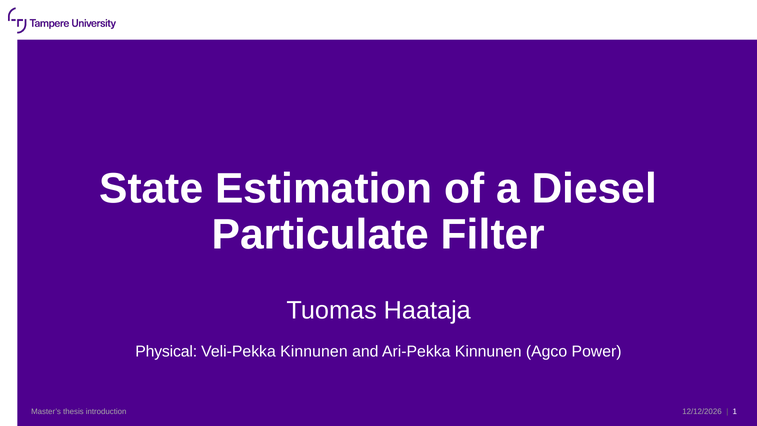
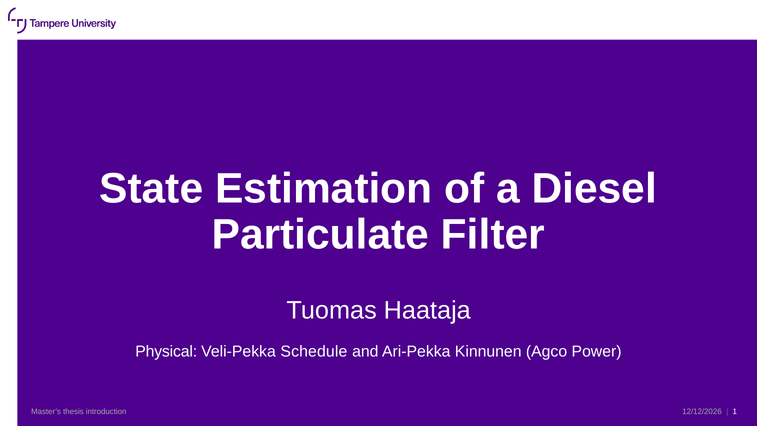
Veli-Pekka Kinnunen: Kinnunen -> Schedule (314, 352)
